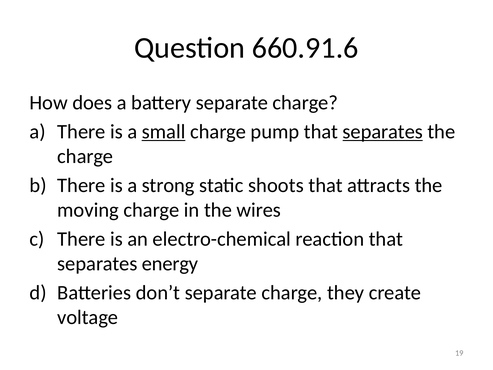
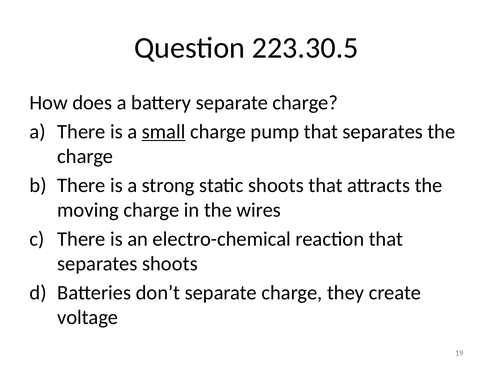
660.91.6: 660.91.6 -> 223.30.5 (305, 48)
separates underline: present -> none (383, 132)
separates energy: energy -> shoots (170, 264)
